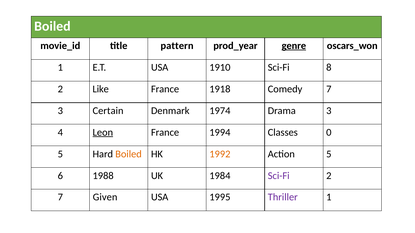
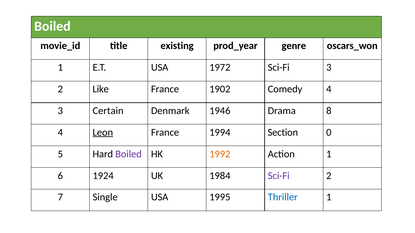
pattern: pattern -> existing (177, 46)
genre underline: present -> none (294, 46)
1910: 1910 -> 1972 (220, 67)
Sci-Fi 8: 8 -> 3 (329, 67)
1918: 1918 -> 1902 (220, 89)
Comedy 7: 7 -> 4 (329, 89)
1974: 1974 -> 1946 (220, 111)
Drama 3: 3 -> 8 (329, 111)
Classes: Classes -> Section (283, 133)
Boiled colour: orange -> purple (129, 154)
Action 5: 5 -> 1 (329, 154)
1988: 1988 -> 1924 (103, 176)
Given: Given -> Single (105, 198)
Thriller colour: purple -> blue (283, 198)
